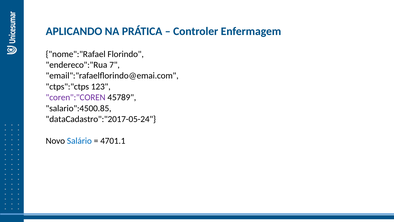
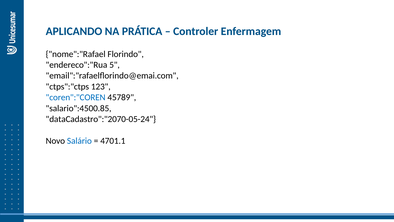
7: 7 -> 5 (115, 65)
coren":"COREN colour: purple -> blue (76, 97)
dataCadastro":"2017-05-24: dataCadastro":"2017-05-24 -> dataCadastro":"2070-05-24 (101, 119)
